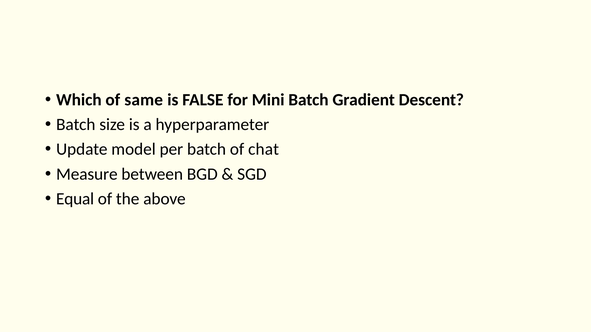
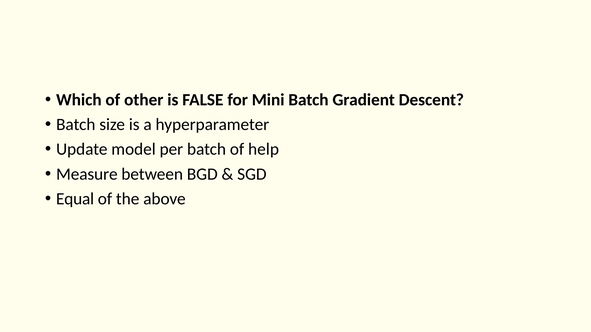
same: same -> other (144, 100)
chat: chat -> help (264, 149)
